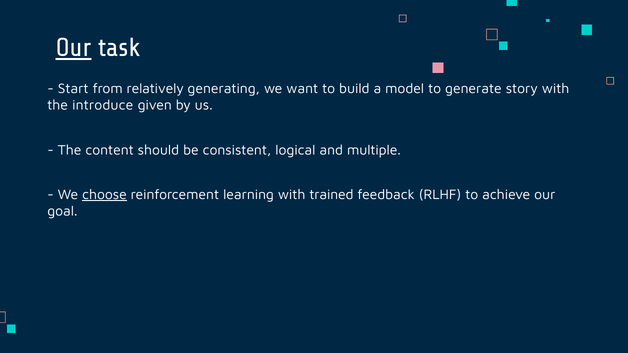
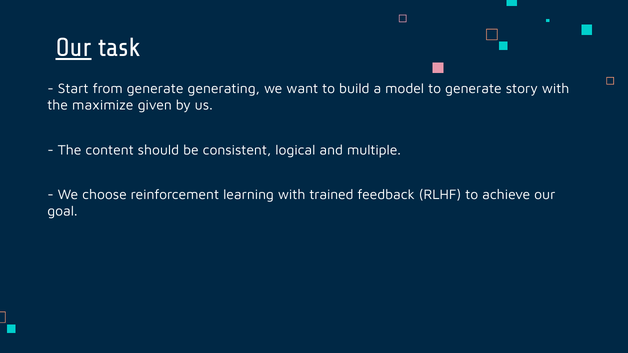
from relatively: relatively -> generate (155, 89)
introduce: introduce -> maximize (103, 105)
choose underline: present -> none (105, 195)
